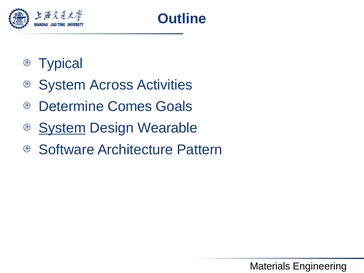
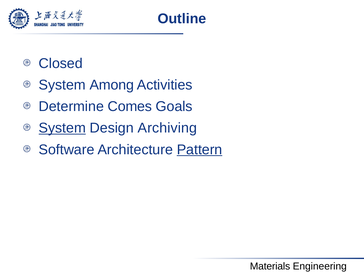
Typical: Typical -> Closed (61, 63)
Across: Across -> Among (112, 85)
Wearable: Wearable -> Archiving (167, 128)
Pattern underline: none -> present (200, 150)
